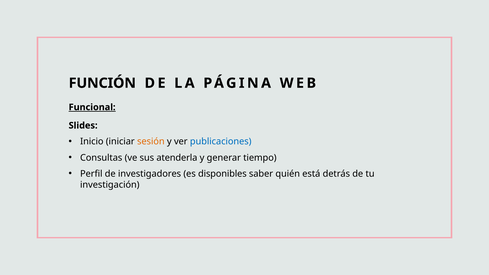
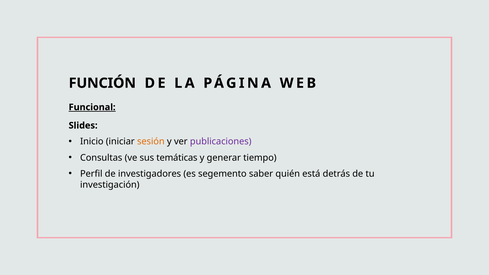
publicaciones colour: blue -> purple (221, 142)
atenderla: atenderla -> temáticas (177, 158)
disponibles: disponibles -> segemento (222, 174)
